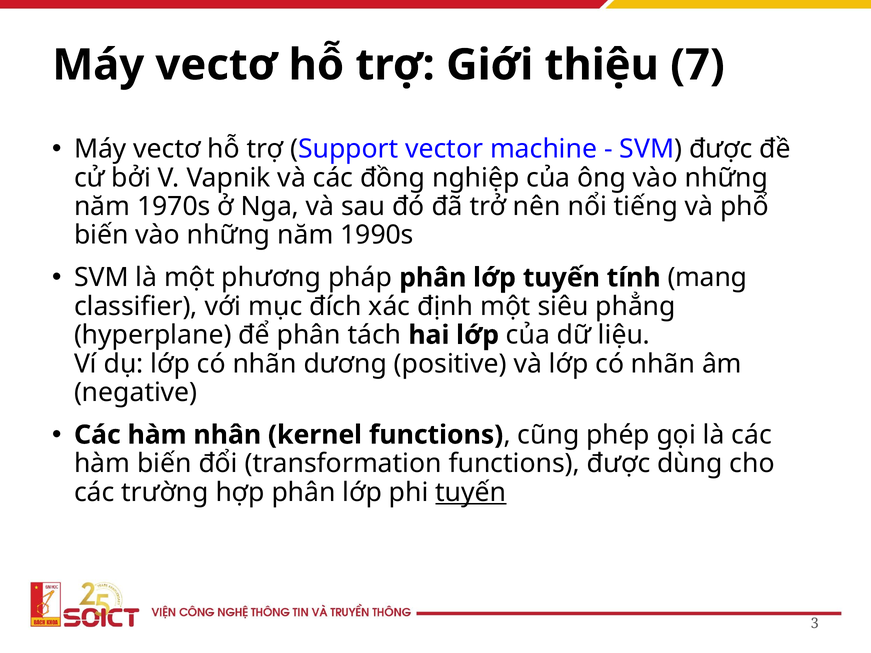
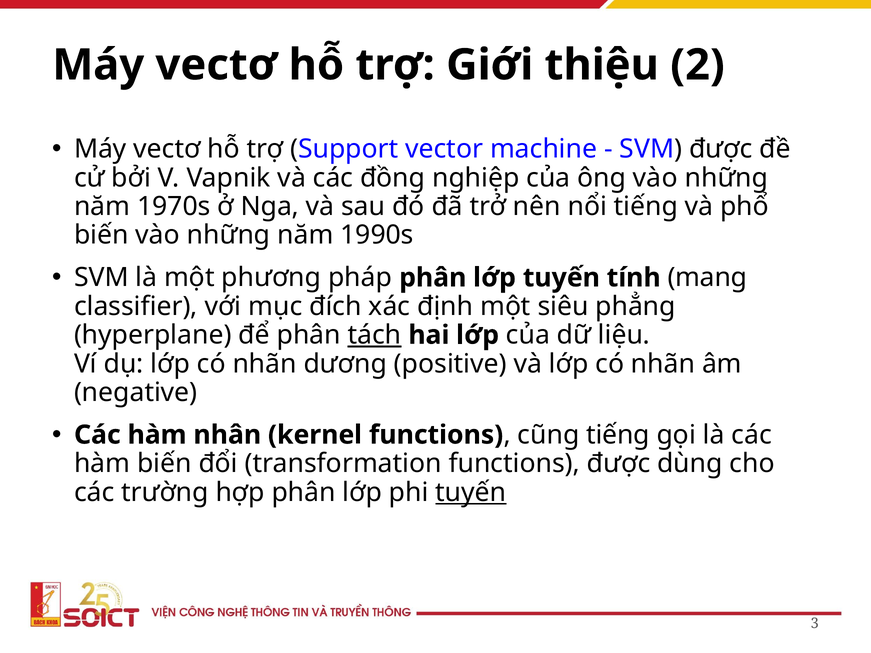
7: 7 -> 2 (697, 65)
tách underline: none -> present (374, 335)
cũng phép: phép -> tiếng (618, 435)
